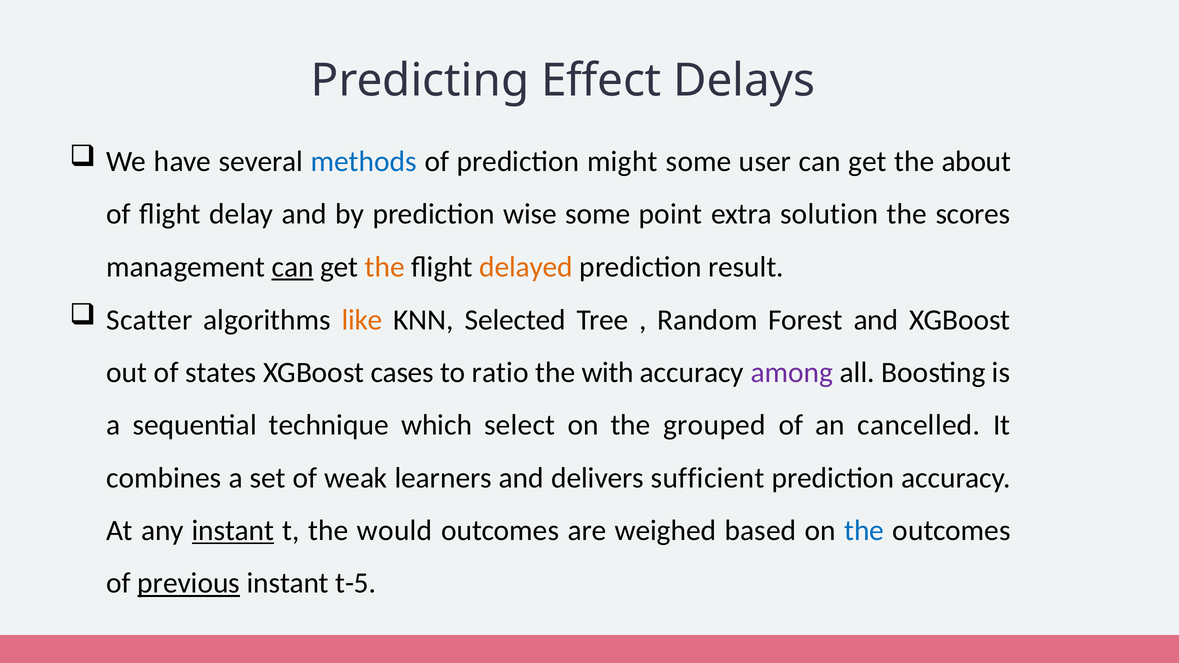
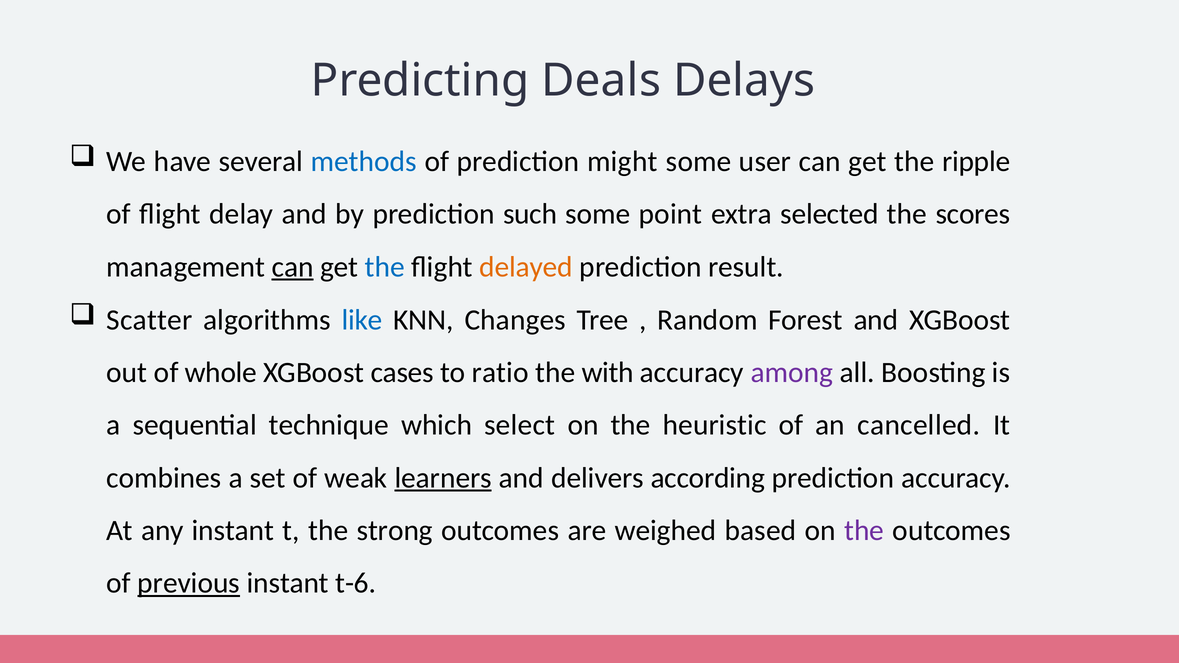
Effect: Effect -> Deals (601, 81)
about: about -> ripple (976, 162)
wise: wise -> such (530, 214)
solution: solution -> selected (829, 214)
the colour: orange -> blue (385, 267)
like colour: orange -> blue (362, 320)
Selected: Selected -> Changes (515, 320)
states: states -> whole (221, 373)
grouped: grouped -> heuristic (715, 425)
learners underline: none -> present (443, 478)
sufficient: sufficient -> according (708, 478)
instant underline: present -> none (233, 531)
would: would -> strong (395, 531)
the colour: blue -> purple (864, 531)
t-5: t-5 -> t-6 (356, 583)
